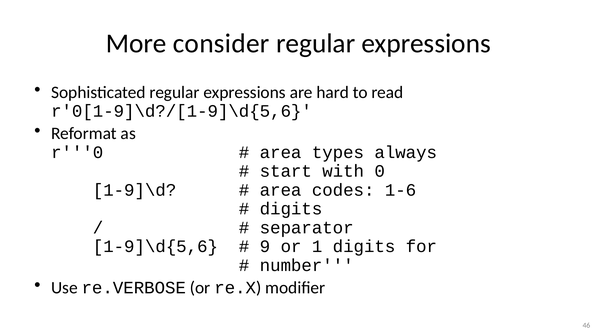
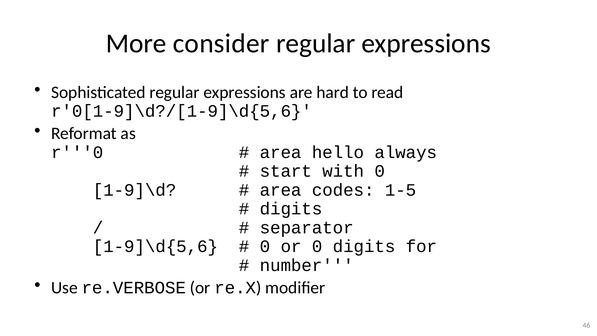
types: types -> hello (338, 152)
1-6: 1-6 -> 1-5 (401, 190)
9: 9 -> 0 (265, 246)
or 1: 1 -> 0 (317, 246)
